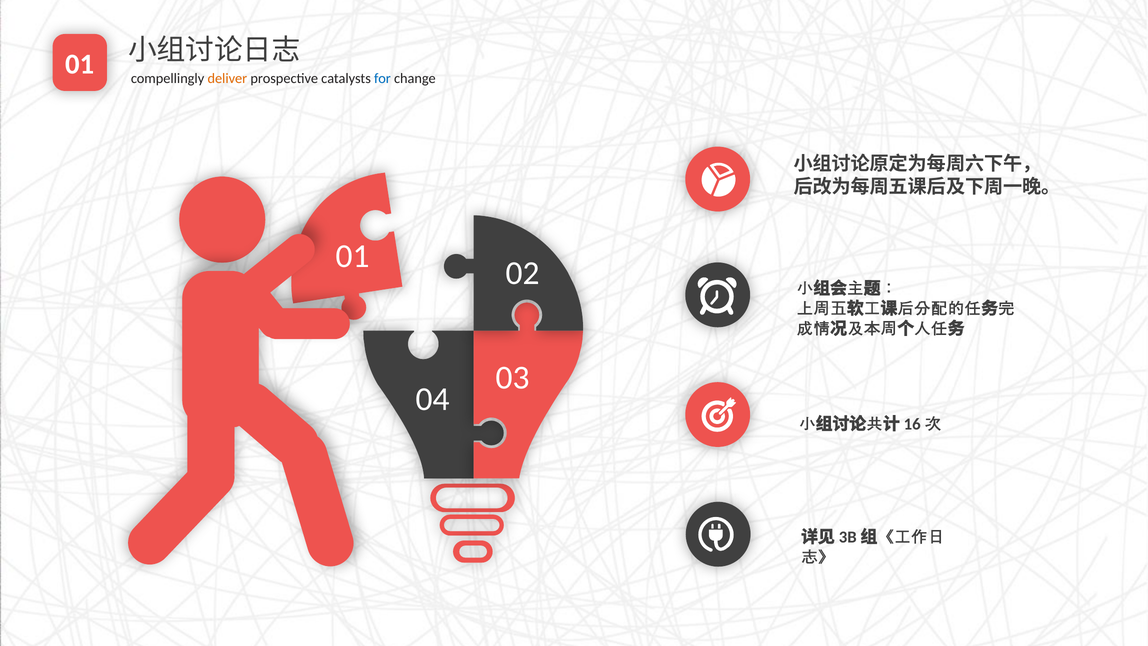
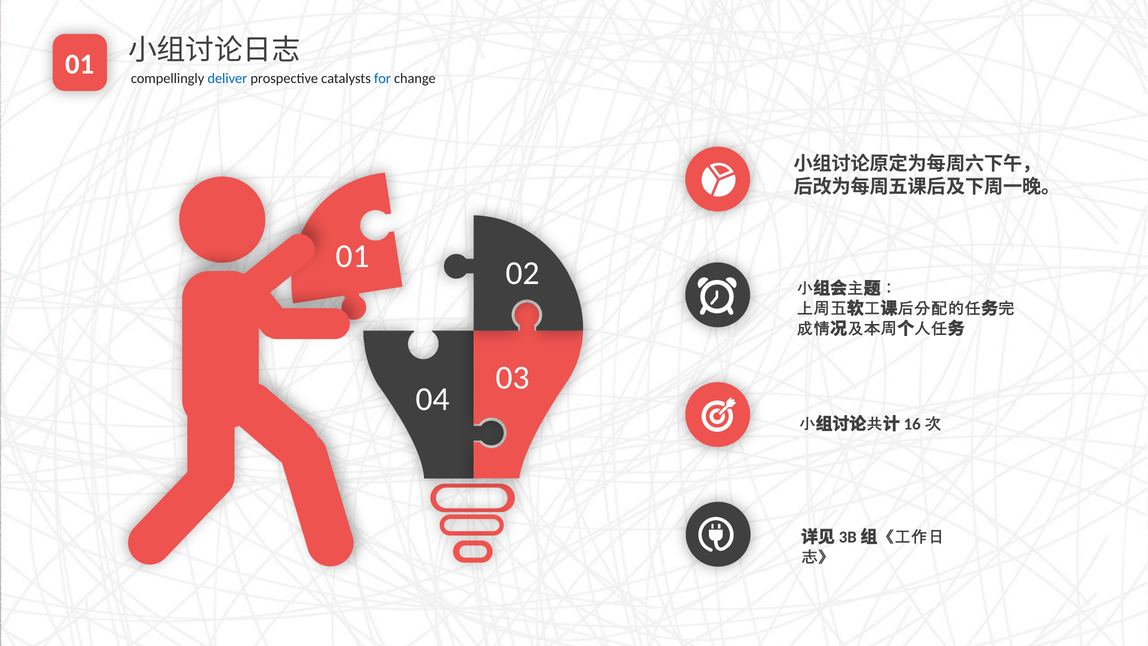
deliver colour: orange -> blue (227, 78)
